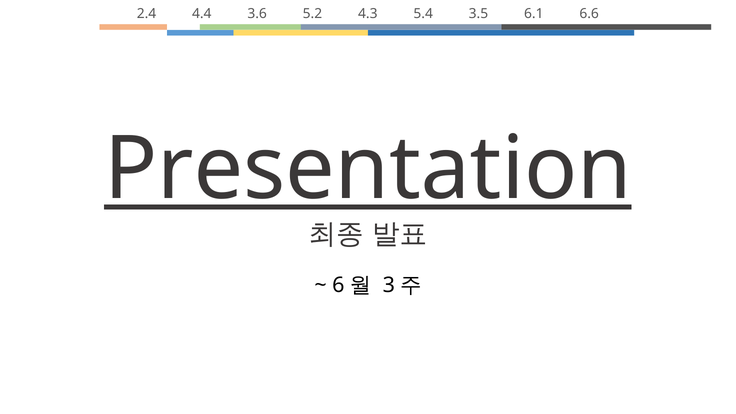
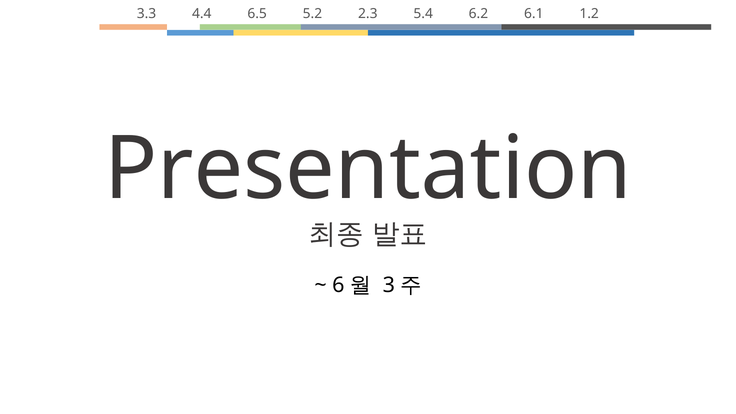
2.4: 2.4 -> 3.3 (146, 14)
3.6: 3.6 -> 6.5 (257, 14)
4.3: 4.3 -> 2.3 (368, 14)
3.5: 3.5 -> 6.2 (478, 14)
6.6: 6.6 -> 1.2 (589, 14)
Presentation underline: present -> none (368, 169)
